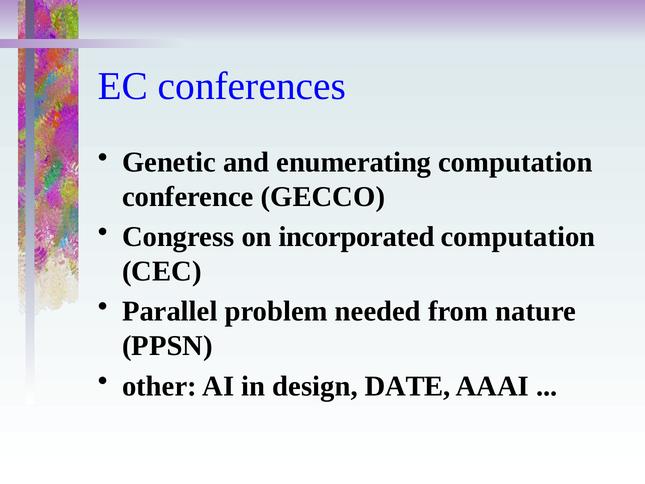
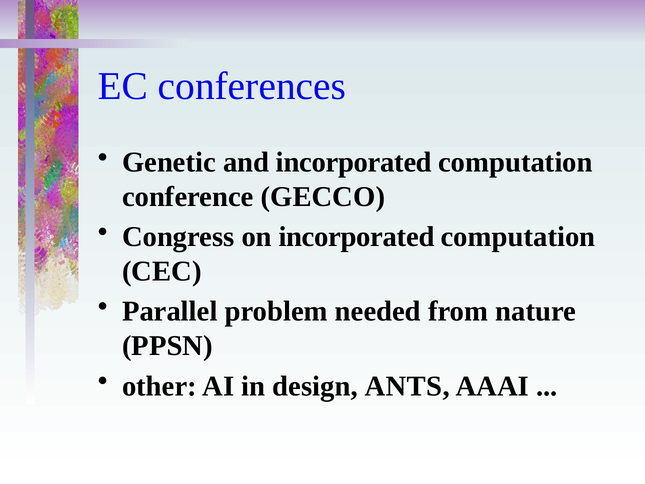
and enumerating: enumerating -> incorporated (354, 162)
DATE: DATE -> ANTS (407, 386)
